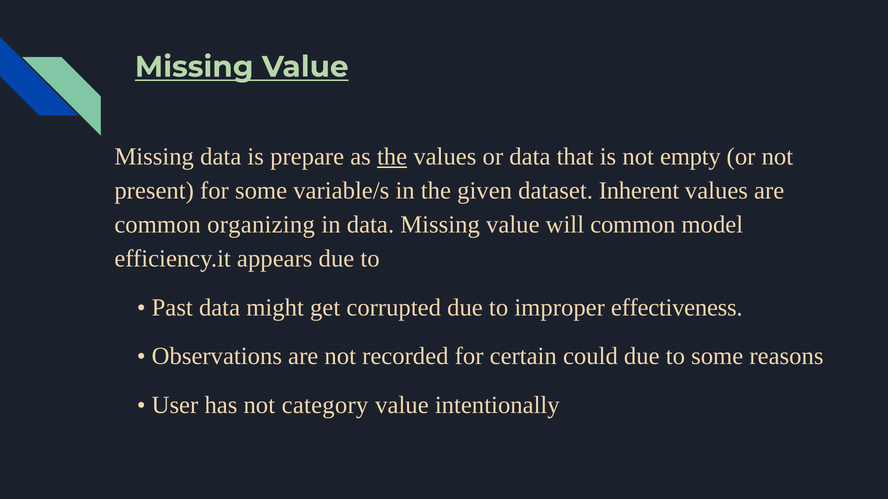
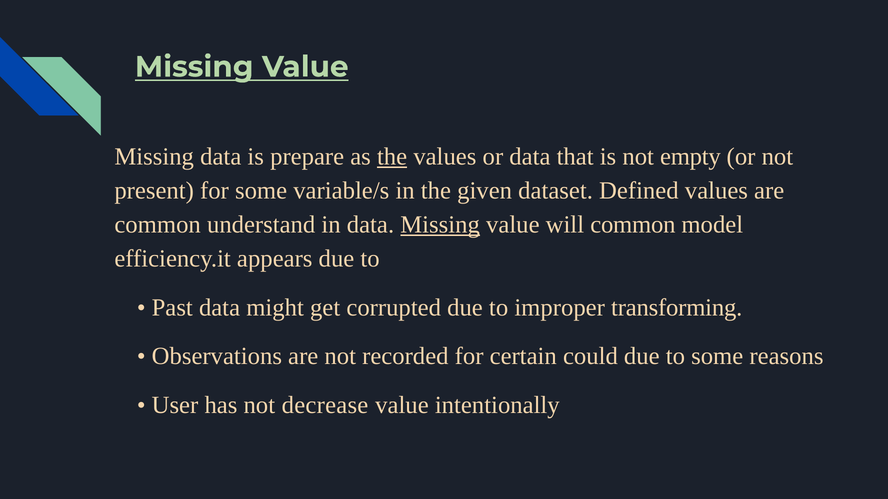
Inherent: Inherent -> Defined (639, 191)
organizing: organizing -> understand (261, 225)
Missing underline: none -> present (440, 225)
effectiveness: effectiveness -> transforming (677, 308)
category: category -> decrease (325, 406)
